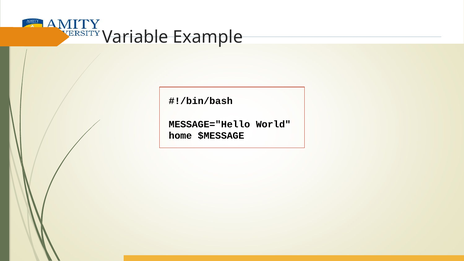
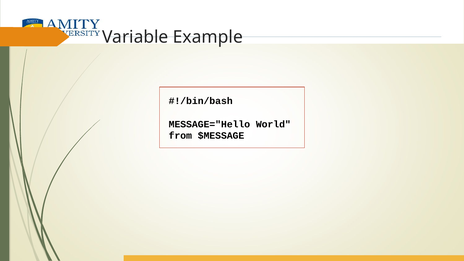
home: home -> from (180, 136)
